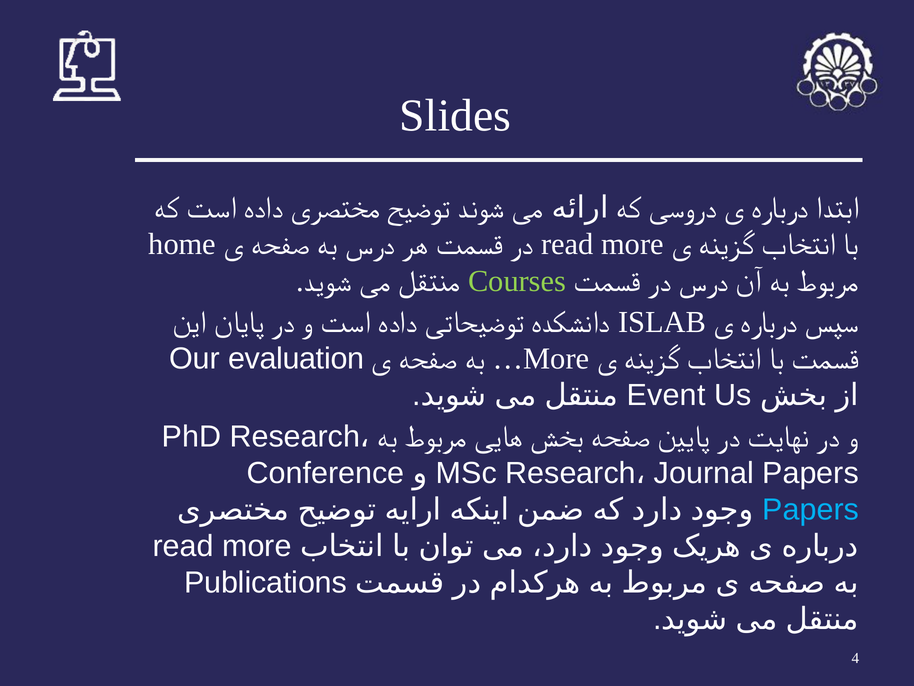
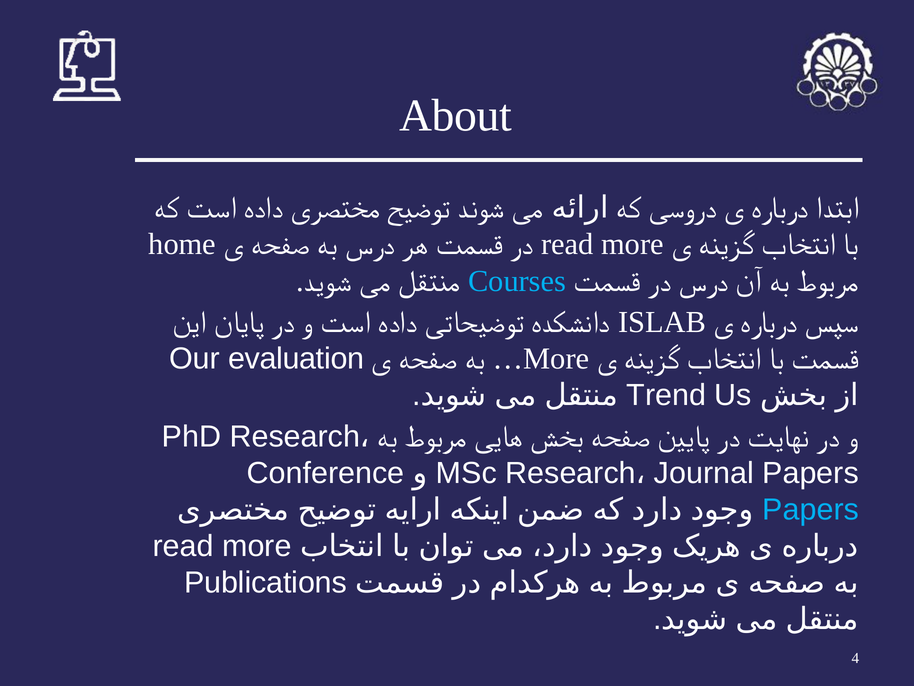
Slides: Slides -> About (456, 116)
Courses colour: light green -> light blue (517, 281)
Event: Event -> Trend (666, 395)
